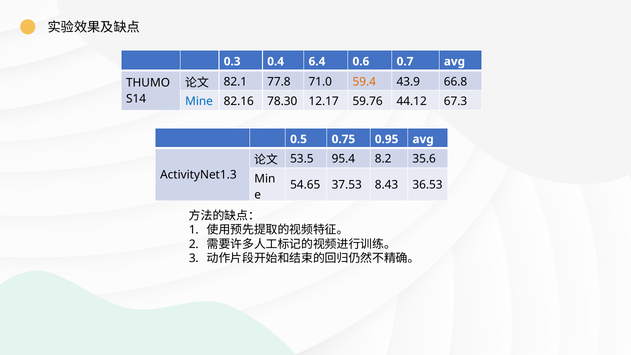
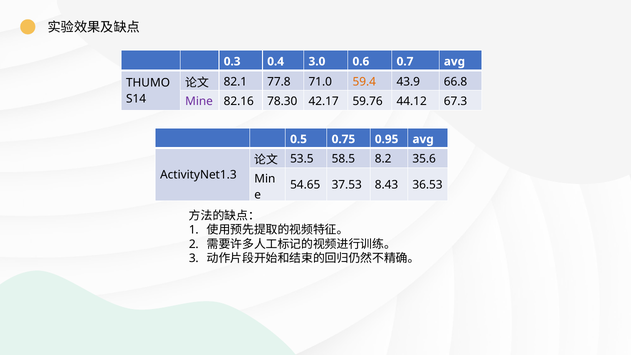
6.4: 6.4 -> 3.0 (317, 61)
Mine colour: blue -> purple (199, 101)
12.17: 12.17 -> 42.17 (324, 101)
95.4: 95.4 -> 58.5 (343, 159)
